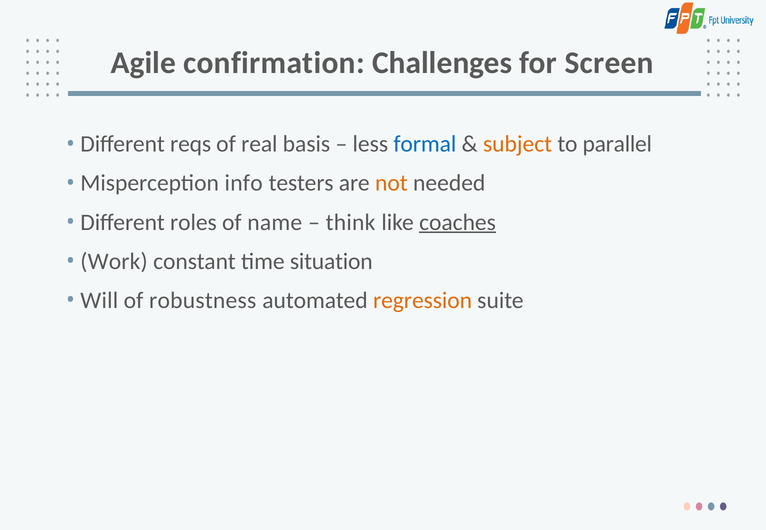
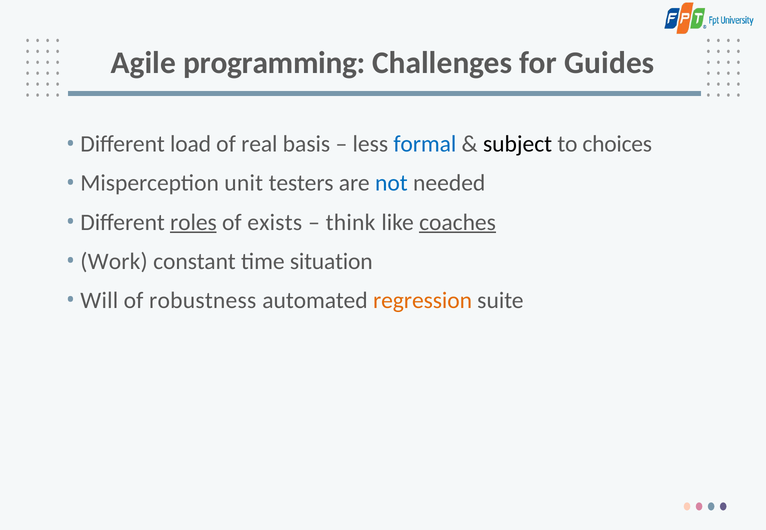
confirmation: confirmation -> programming (274, 63)
Screen: Screen -> Guides (609, 63)
reqs: reqs -> load (191, 144)
subject colour: orange -> black (518, 144)
parallel: parallel -> choices (617, 144)
info: info -> unit (244, 183)
not colour: orange -> blue (391, 183)
roles underline: none -> present (193, 222)
name: name -> exists (275, 222)
